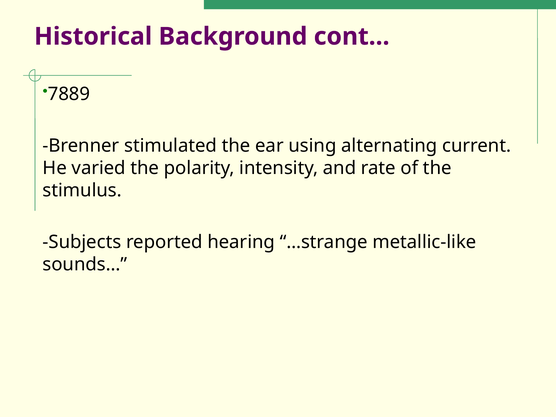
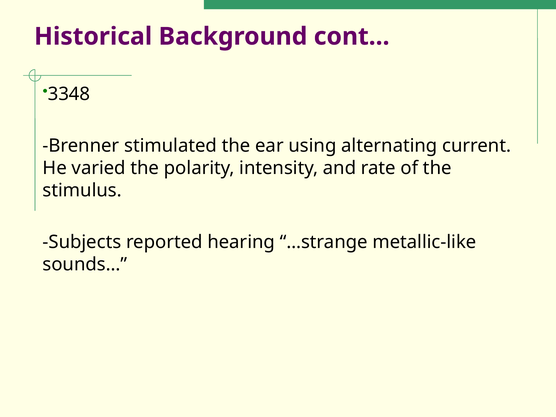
7889: 7889 -> 3348 (69, 94)
